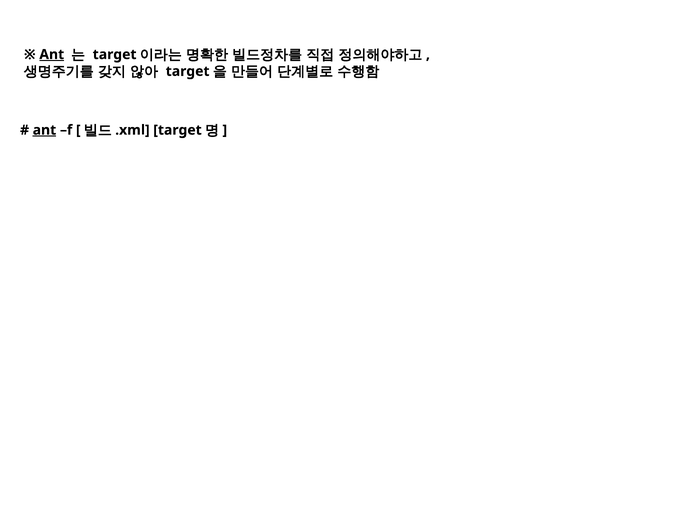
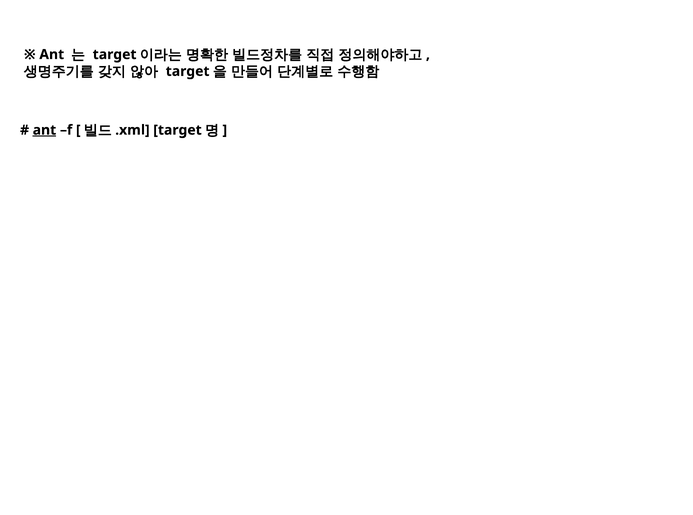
Ant underline: present -> none (52, 54)
